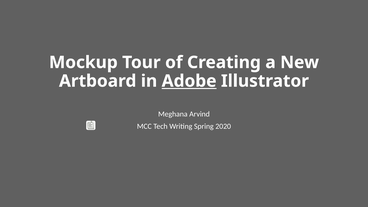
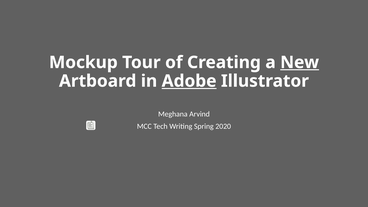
New underline: none -> present (300, 62)
